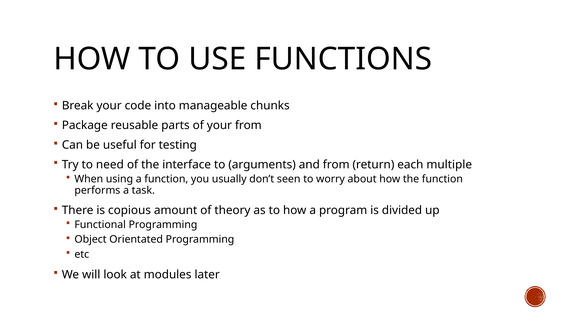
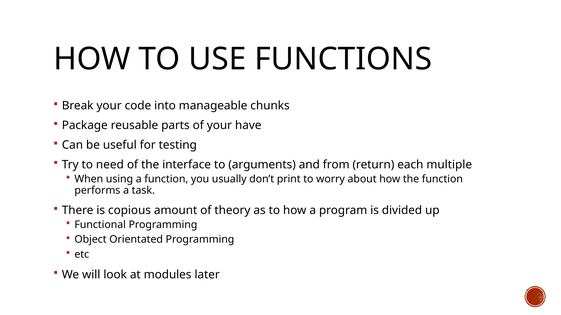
your from: from -> have (248, 126)
seen: seen -> print (289, 179)
